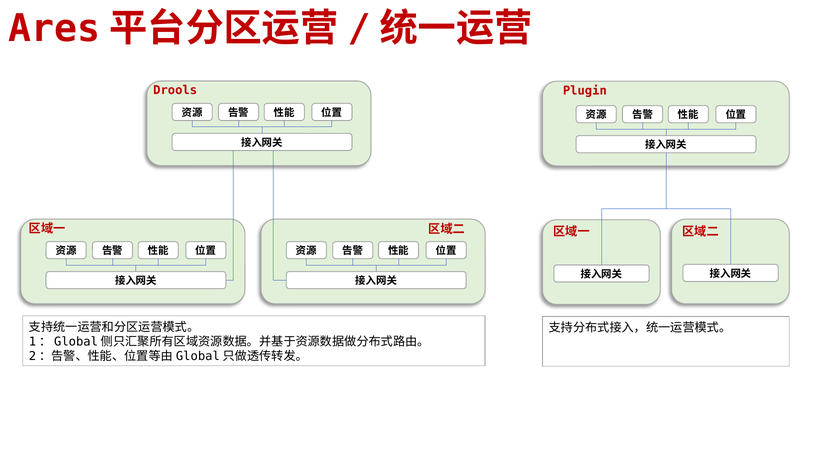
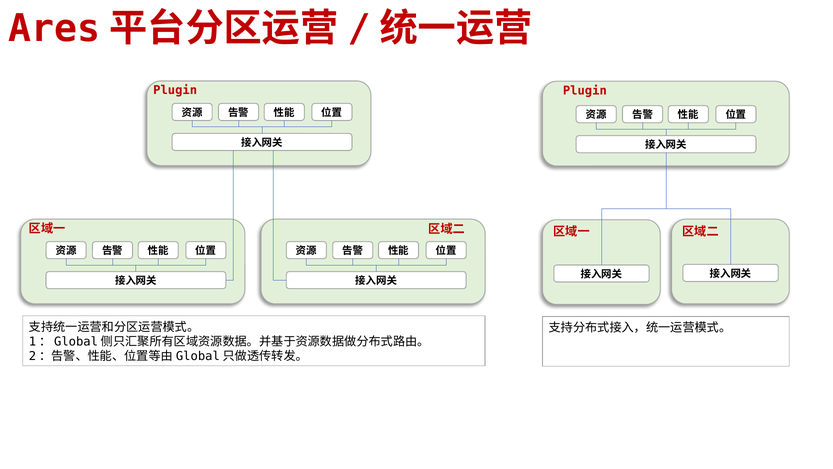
Drools: Drools -> Plugin (175, 90)
